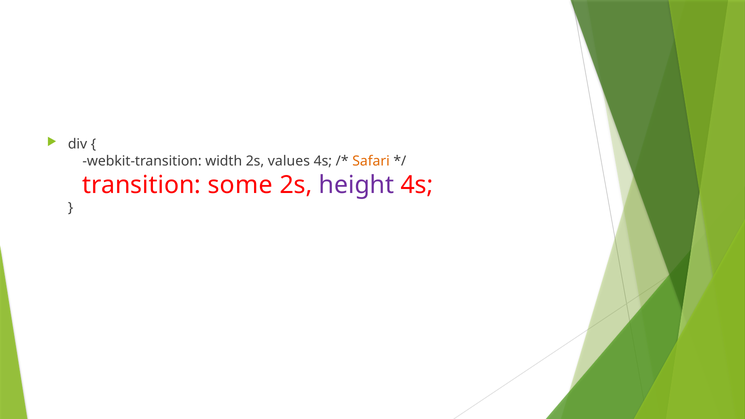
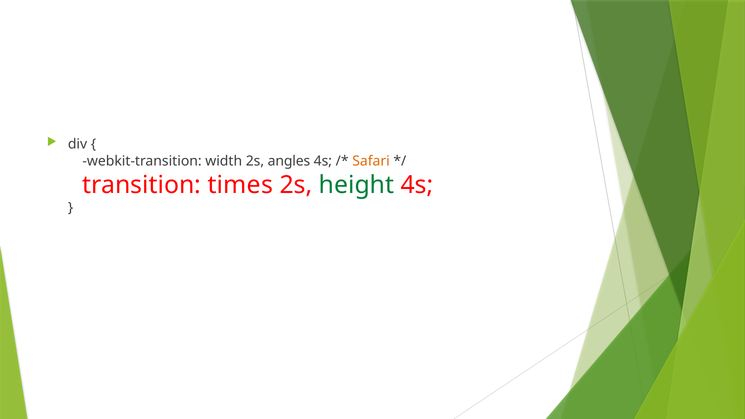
values: values -> angles (289, 161)
some: some -> times (240, 185)
height colour: purple -> green (356, 185)
